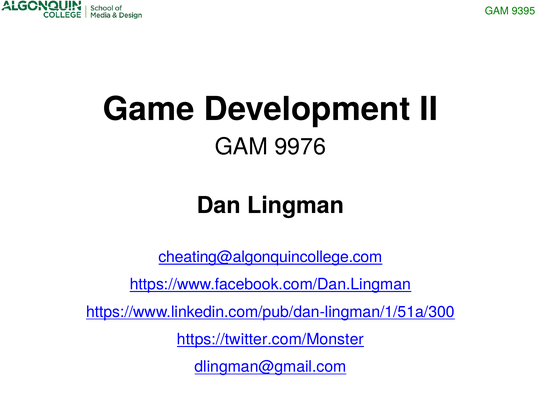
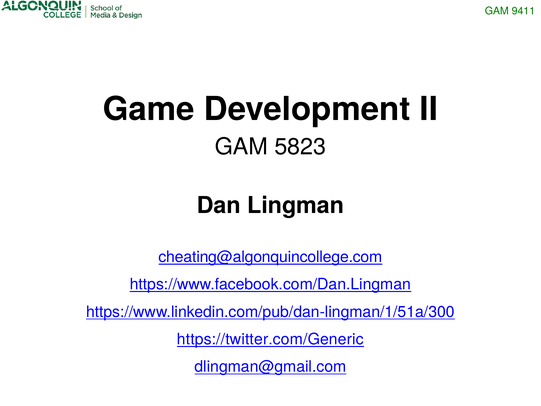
9395: 9395 -> 9411 (523, 11)
9976: 9976 -> 5823 (300, 147)
https://twitter.com/Monster: https://twitter.com/Monster -> https://twitter.com/Generic (270, 339)
